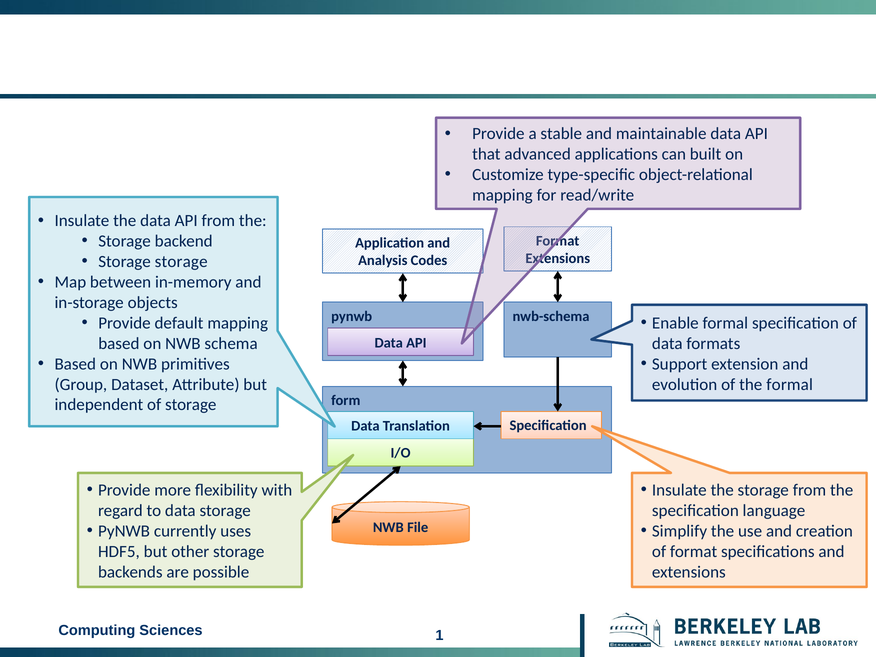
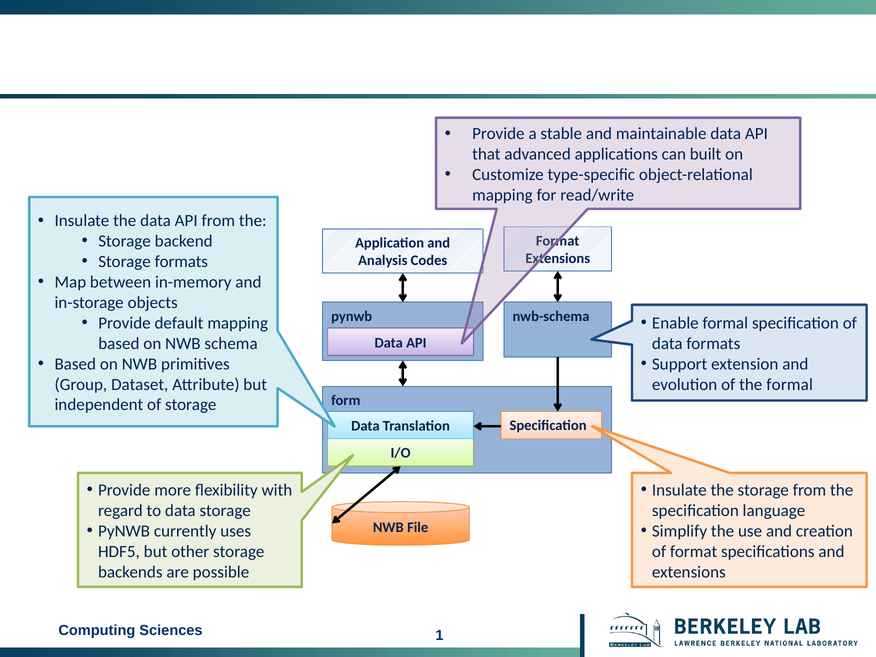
Storage storage: storage -> formats (181, 262)
